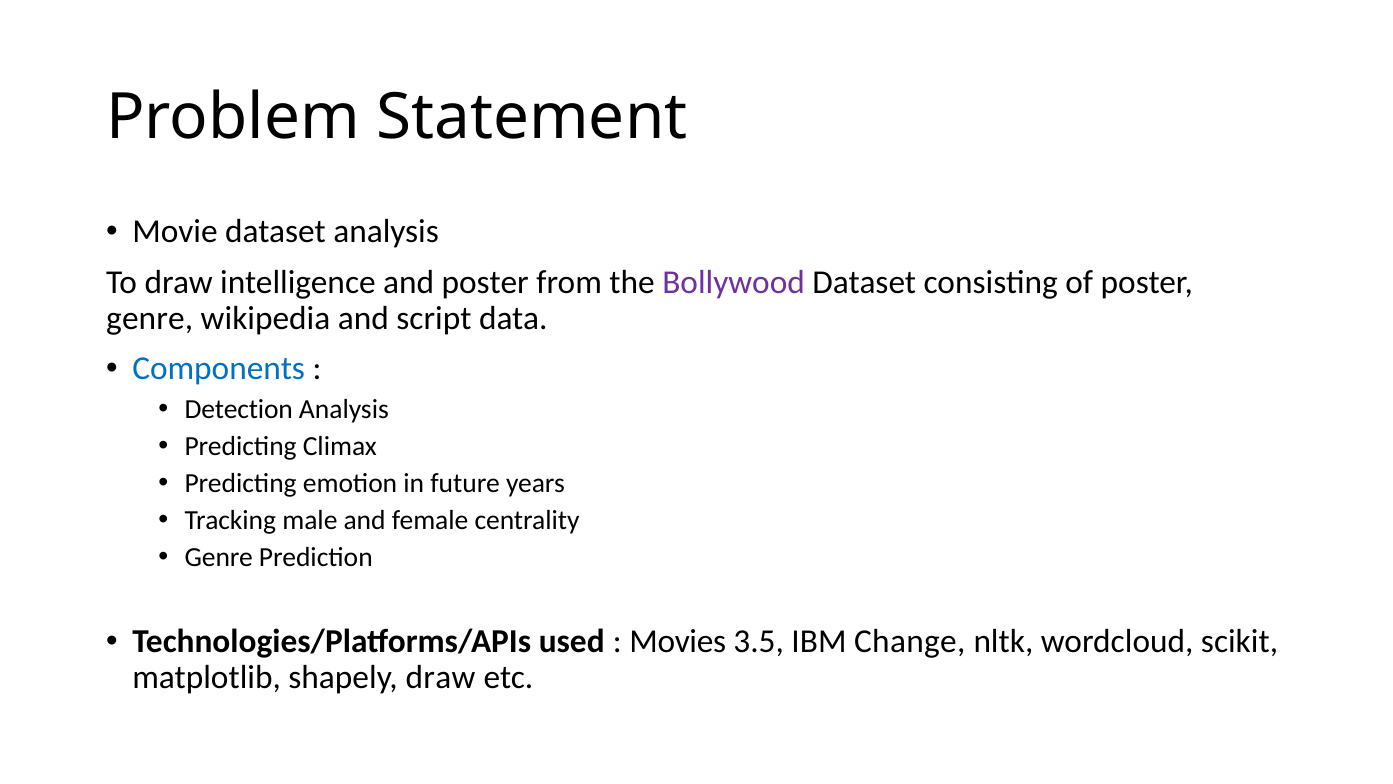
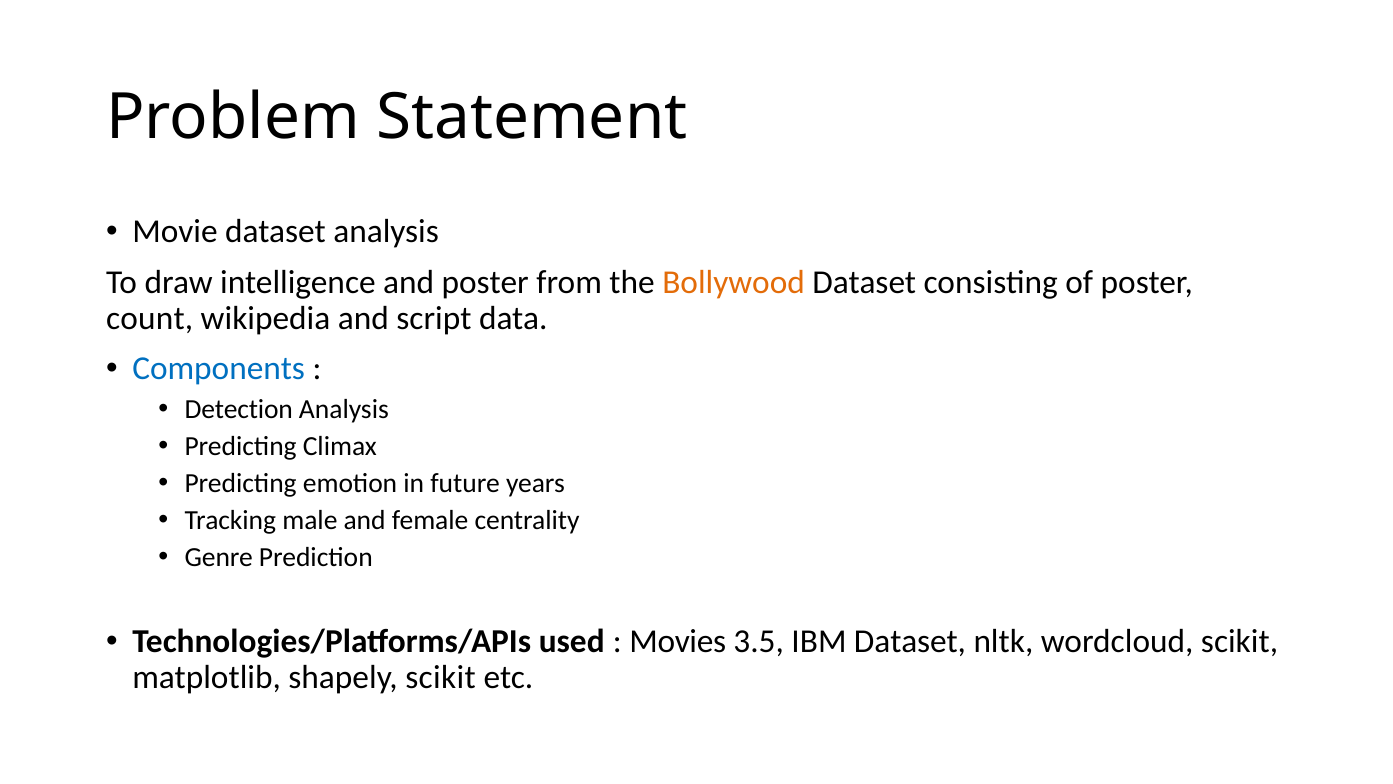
Bollywood colour: purple -> orange (734, 282)
genre: genre -> count (150, 318)
IBM Change: Change -> Dataset (910, 641)
shapely draw: draw -> scikit (440, 677)
